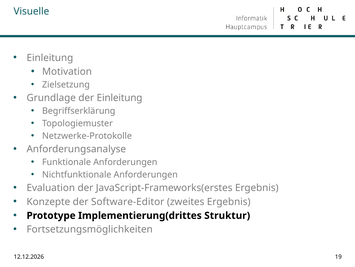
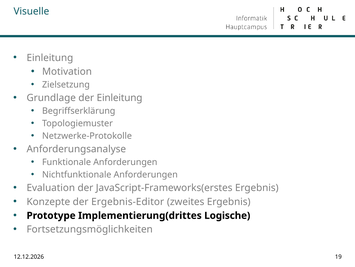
Software-Editor: Software-Editor -> Ergebnis-Editor (128, 201)
Struktur: Struktur -> Logische (227, 215)
